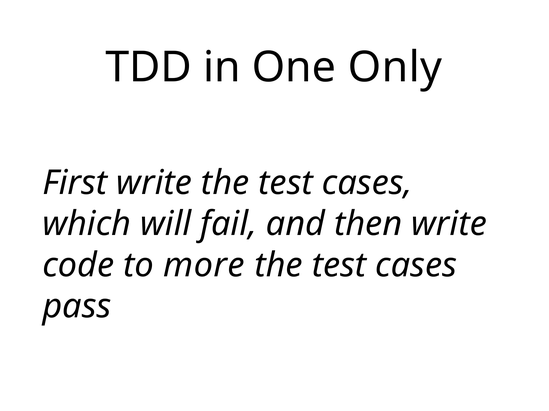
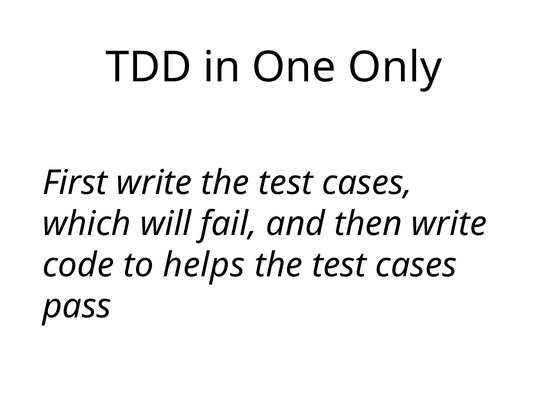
more: more -> helps (204, 266)
